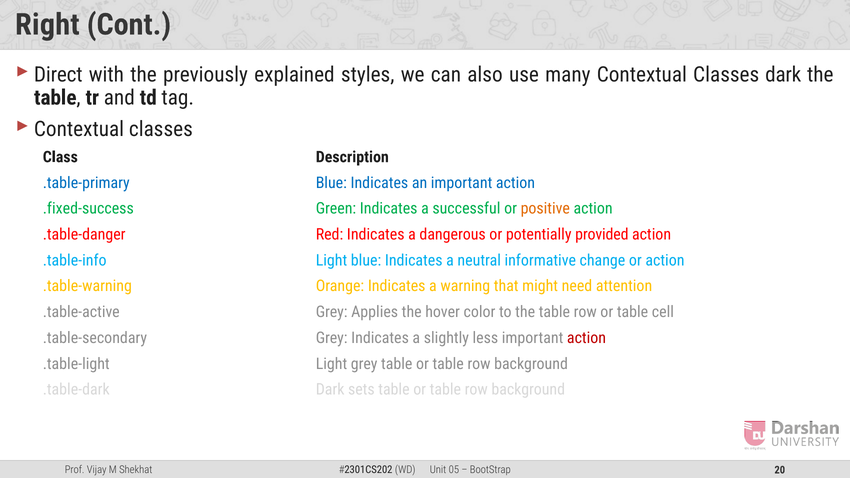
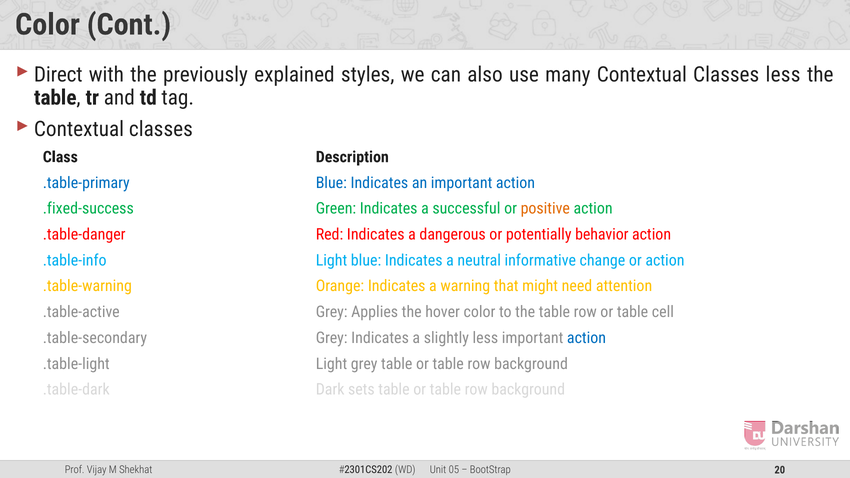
Right: Right -> Color (47, 25)
Classes dark: dark -> less (783, 75)
provided: provided -> behavior (602, 235)
action colour: red -> blue (587, 338)
